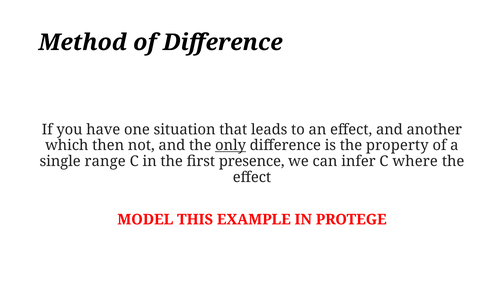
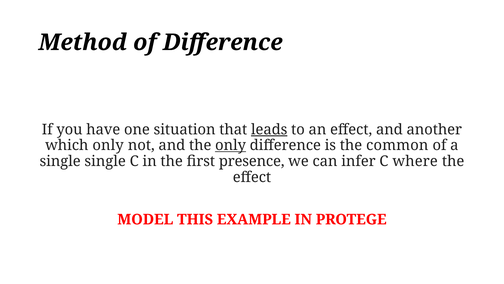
leads underline: none -> present (269, 129)
which then: then -> only (108, 145)
property: property -> common (397, 145)
single range: range -> single (105, 161)
